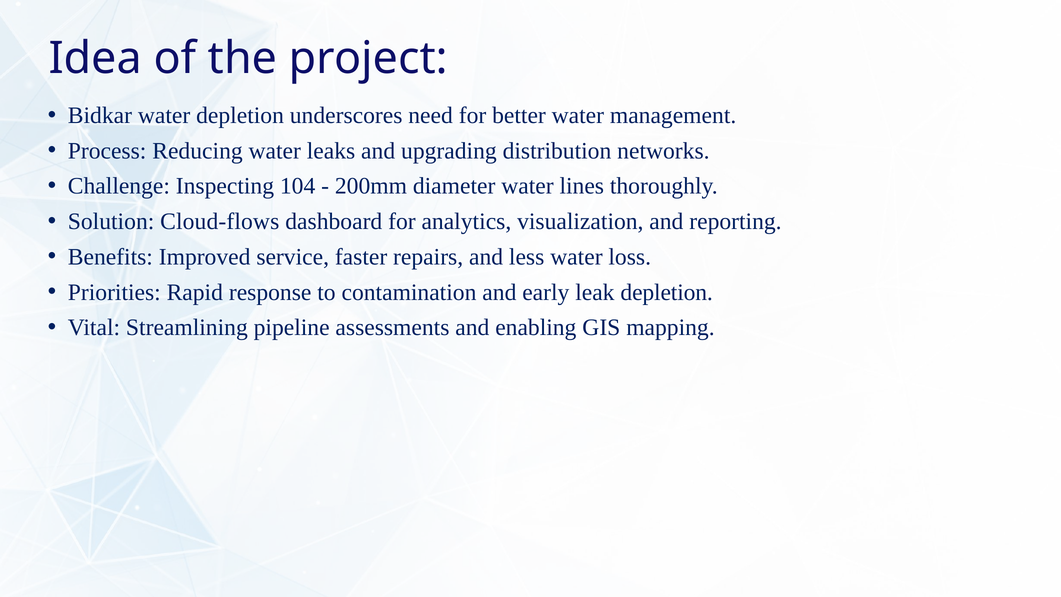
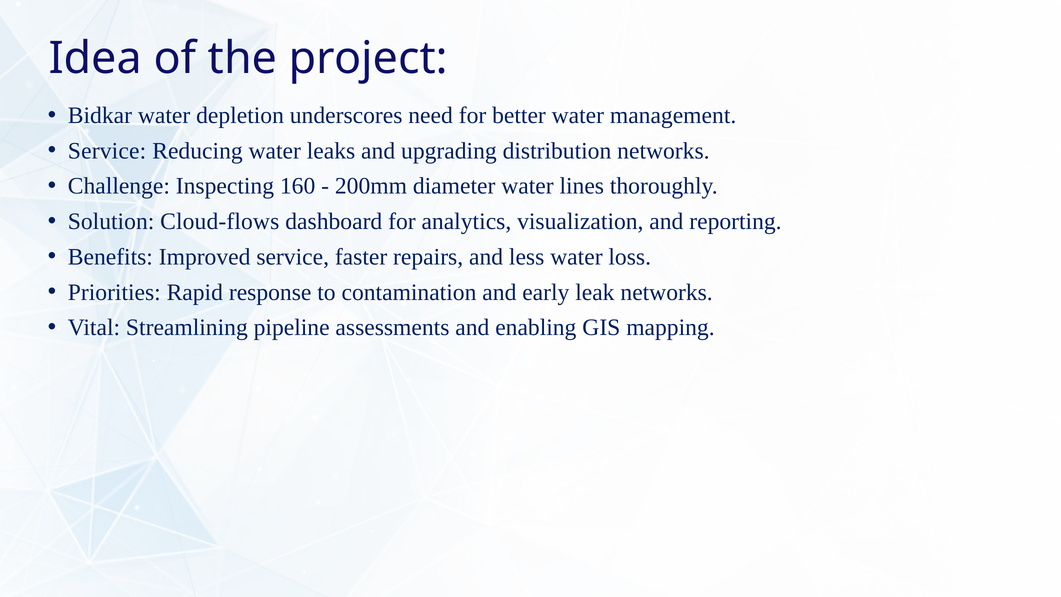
Process: Process -> Service (107, 151)
104: 104 -> 160 (298, 186)
leak depletion: depletion -> networks (667, 292)
